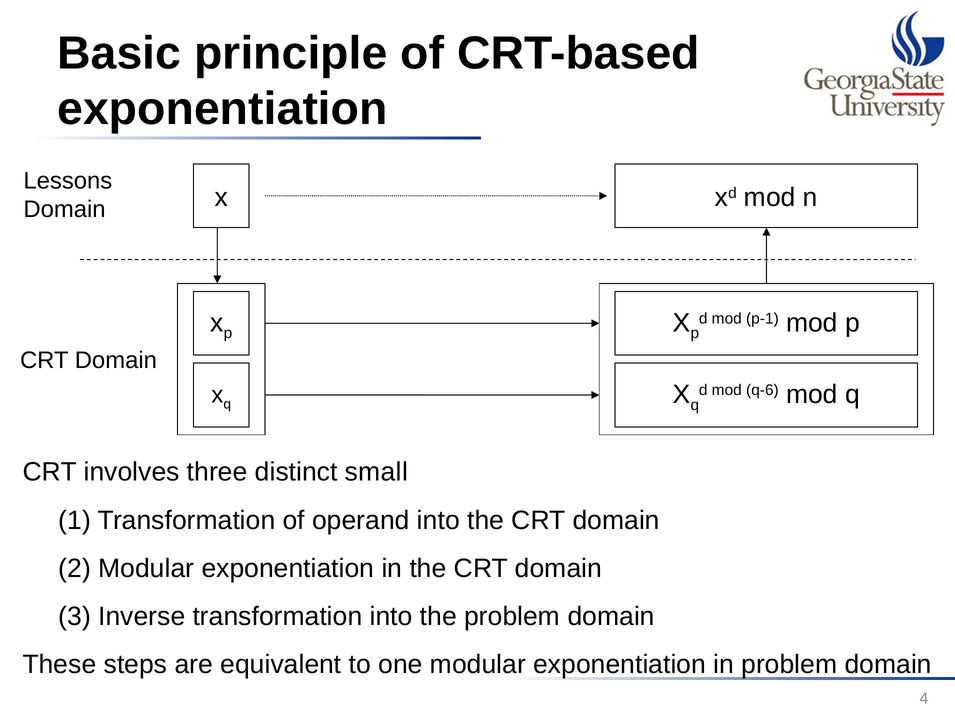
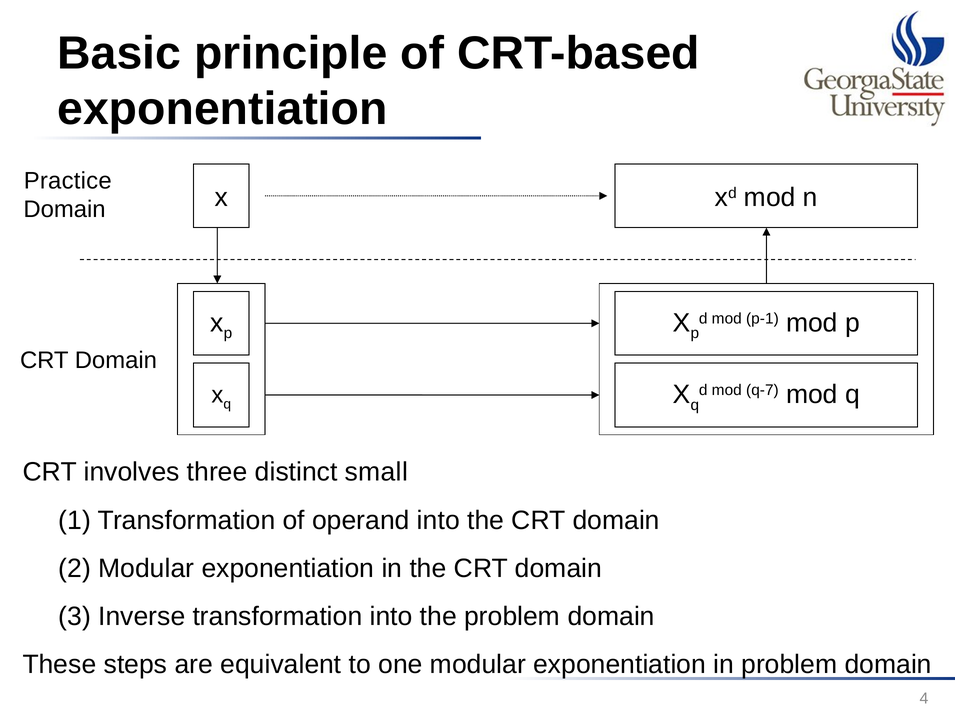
Lessons: Lessons -> Practice (68, 181)
q-6: q-6 -> q-7 (762, 390)
